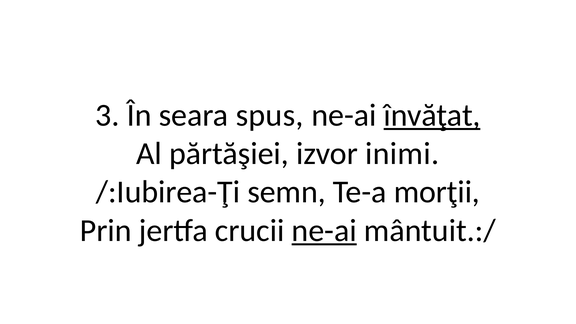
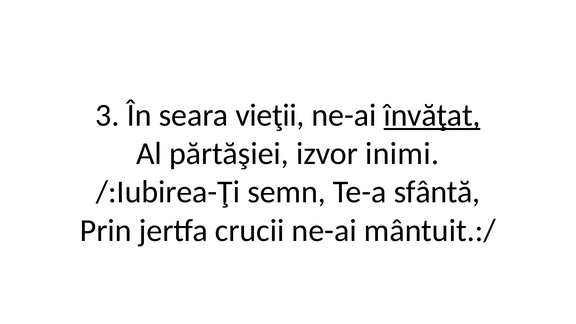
spus: spus -> vieţii (270, 115)
morţii: morţii -> sfântă (437, 192)
ne-ai underline: present -> none (324, 230)
